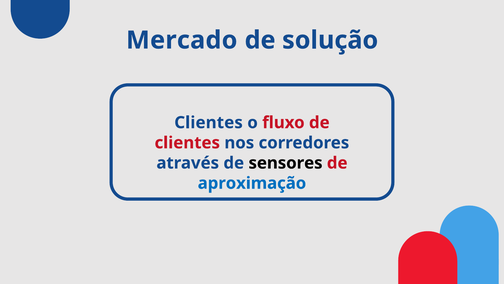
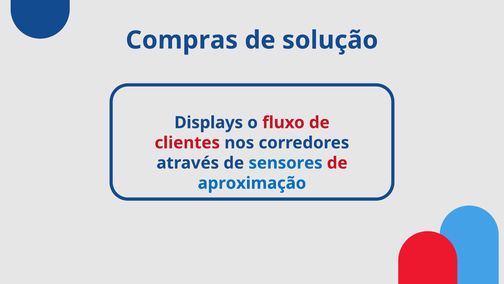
Mercado: Mercado -> Compras (182, 40)
Clientes: Clientes -> Displays (209, 122)
sensores colour: black -> blue (286, 163)
